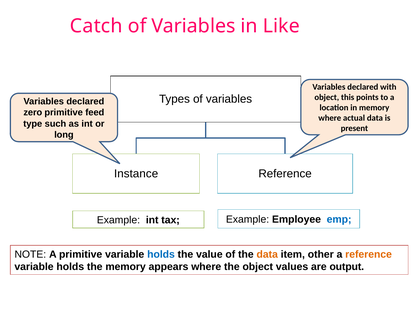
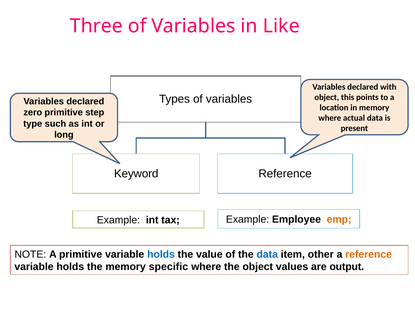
Catch: Catch -> Three (96, 26)
feed: feed -> step (95, 113)
Instance: Instance -> Keyword (136, 174)
emp colour: blue -> orange (339, 220)
data colour: orange -> blue (267, 255)
appears: appears -> specific (168, 267)
